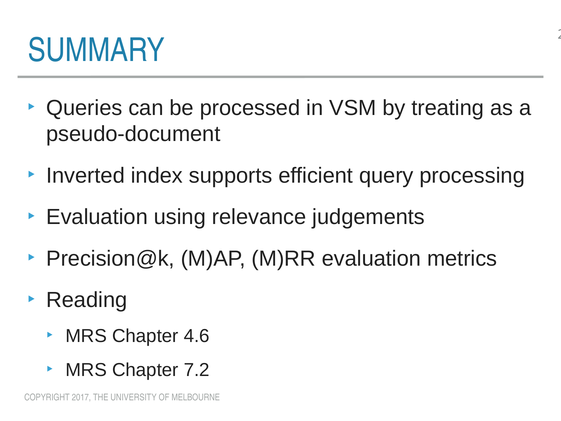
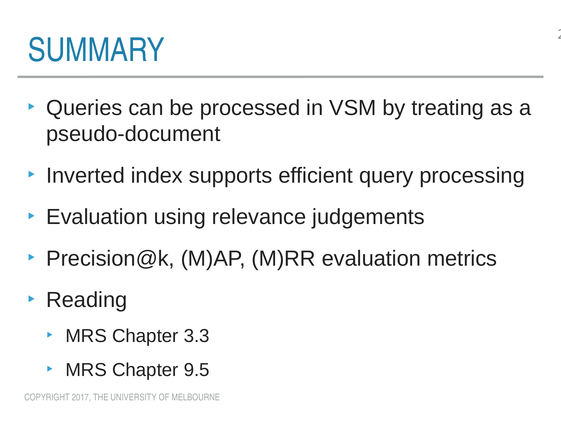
4.6: 4.6 -> 3.3 (197, 336)
7.2: 7.2 -> 9.5 (197, 370)
